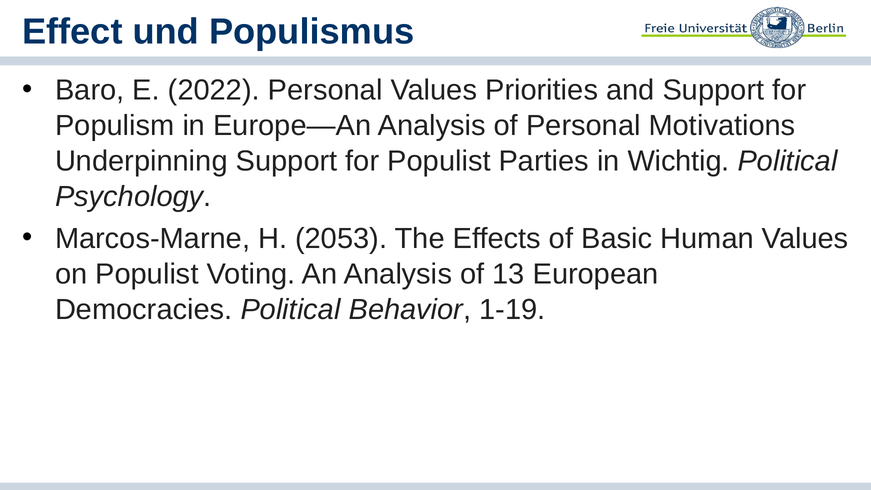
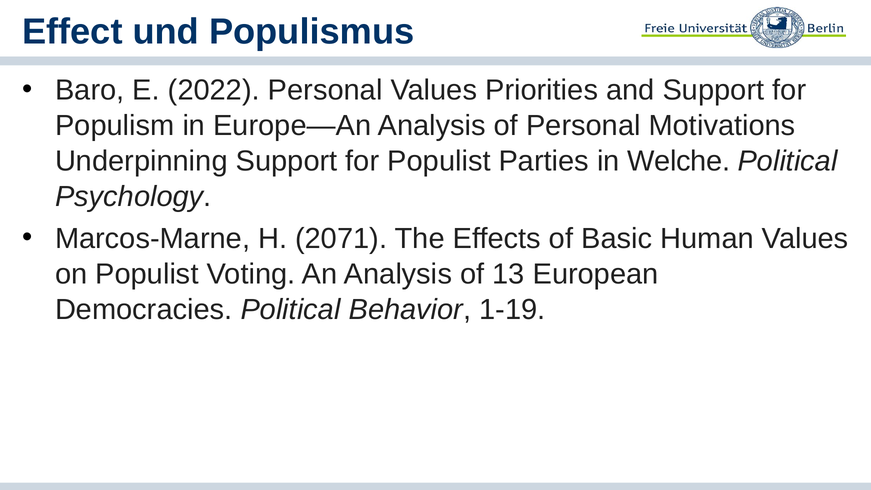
Wichtig: Wichtig -> Welche (679, 161)
2053: 2053 -> 2071 (341, 238)
